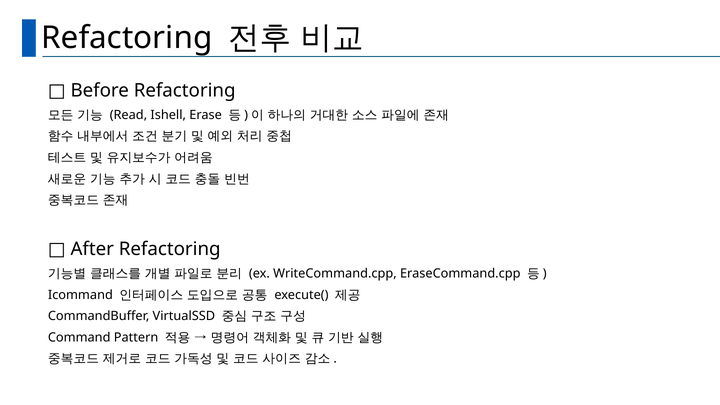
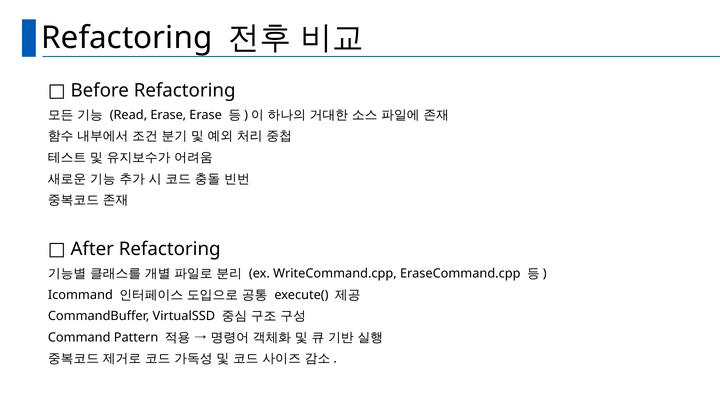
Read Ishell: Ishell -> Erase (168, 115)
